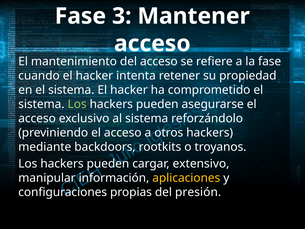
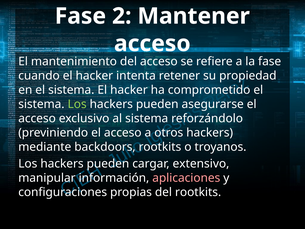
3: 3 -> 2 (122, 16)
aplicaciones colour: yellow -> pink (186, 178)
del presión: presión -> rootkits (198, 192)
